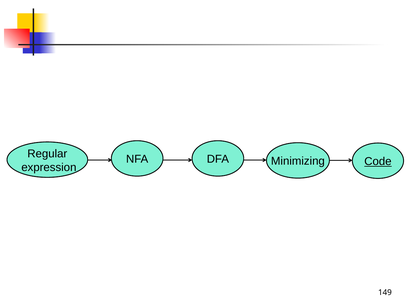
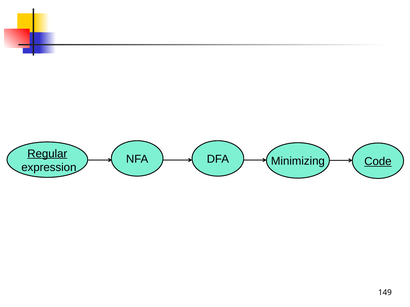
Regular underline: none -> present (47, 154)
